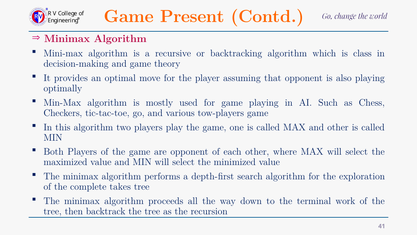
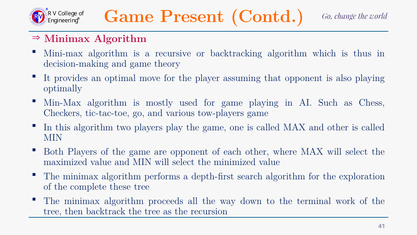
class: class -> thus (362, 53)
takes: takes -> these (120, 186)
